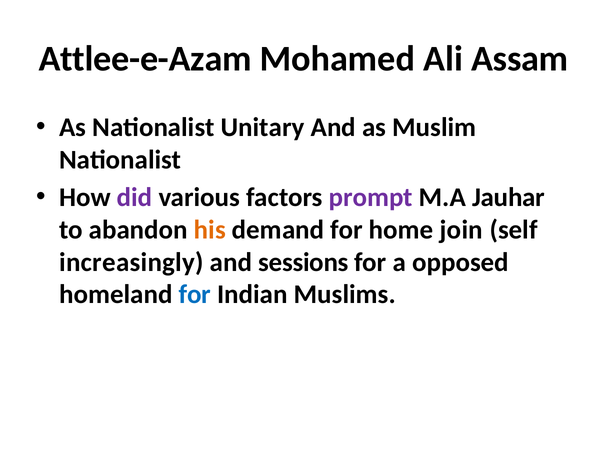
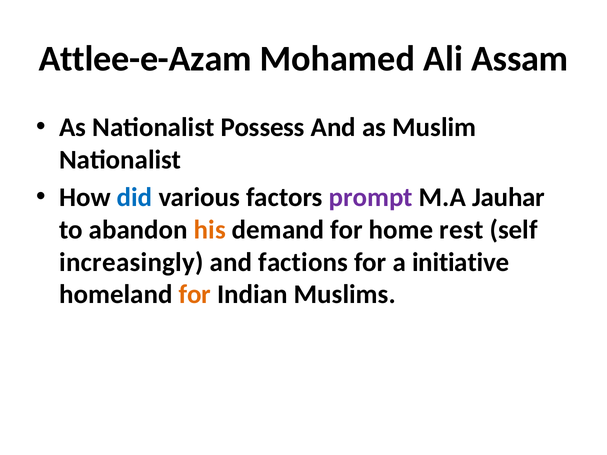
Unitary: Unitary -> Possess (263, 127)
did colour: purple -> blue (135, 198)
join: join -> rest (461, 230)
sessions: sessions -> factions (303, 262)
opposed: opposed -> initiative (461, 262)
for colour: blue -> orange (195, 295)
